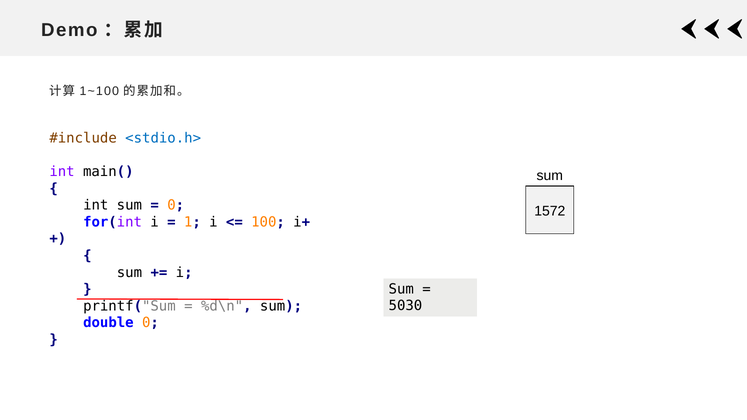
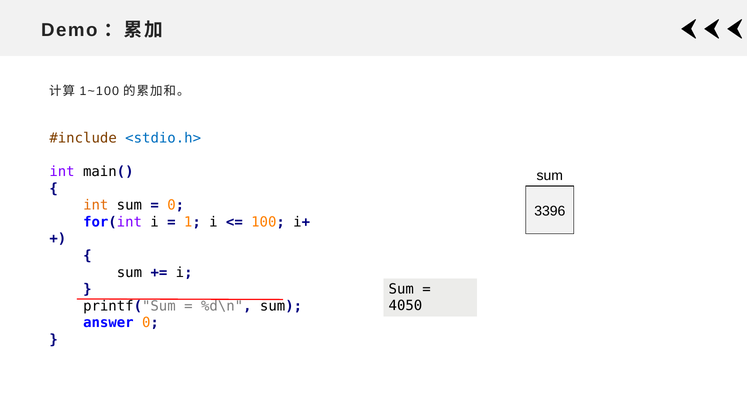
int colour: black -> orange (96, 205)
1572: 1572 -> 3396 (550, 211)
5030: 5030 -> 4050 (405, 306)
double: double -> answer (108, 323)
